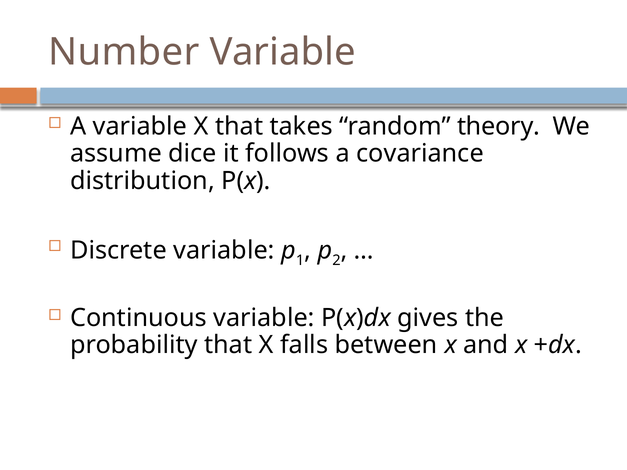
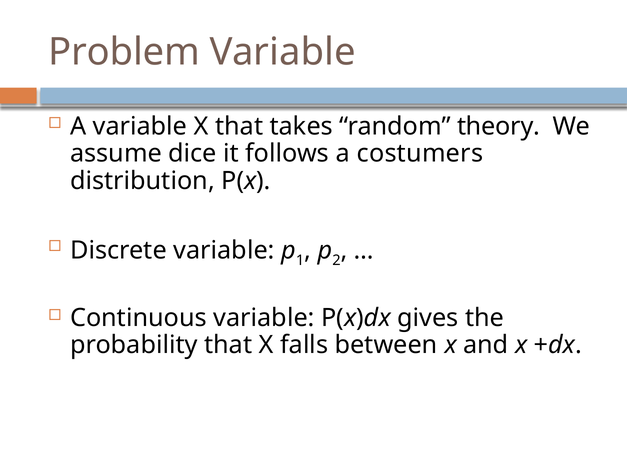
Number: Number -> Problem (124, 52)
covariance: covariance -> costumers (420, 154)
